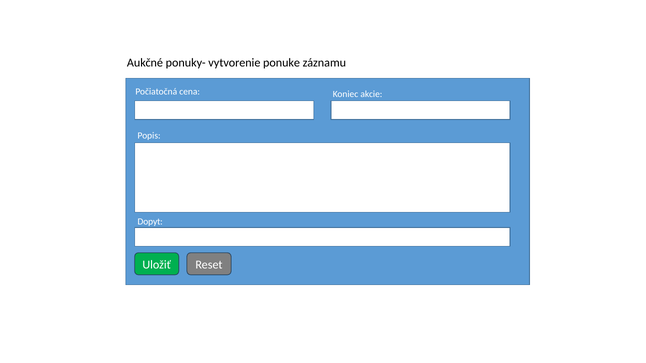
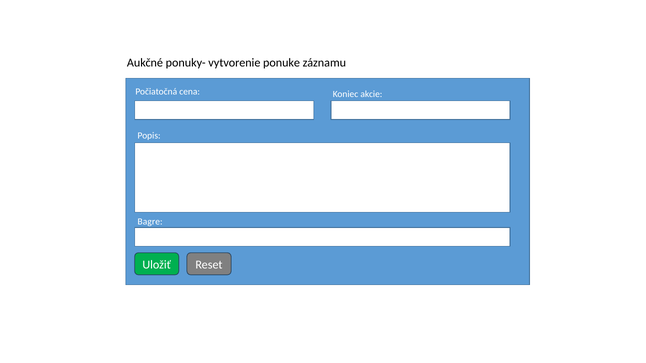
Dopyt: Dopyt -> Bagre (150, 222)
